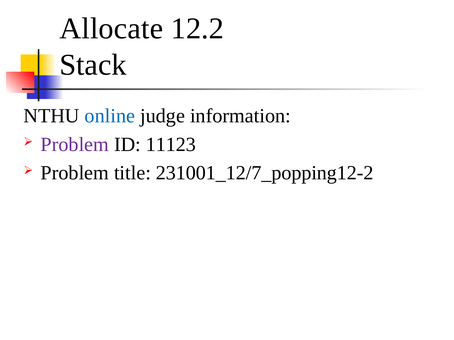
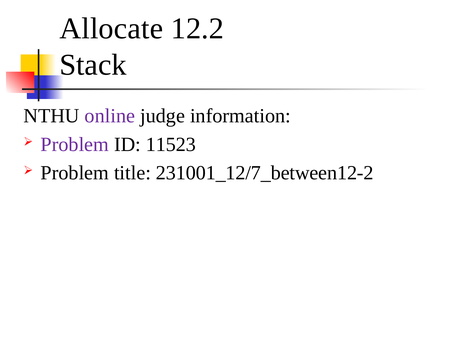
online colour: blue -> purple (110, 116)
11123: 11123 -> 11523 (171, 145)
231001_12/7_popping12-2: 231001_12/7_popping12-2 -> 231001_12/7_between12-2 (265, 173)
